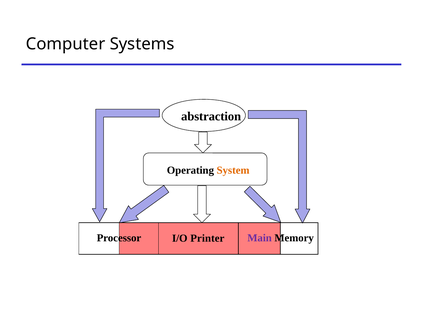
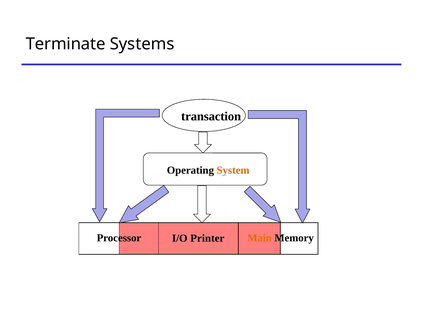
Computer: Computer -> Terminate (66, 44)
abstraction: abstraction -> transaction (211, 116)
Main colour: purple -> orange (260, 238)
